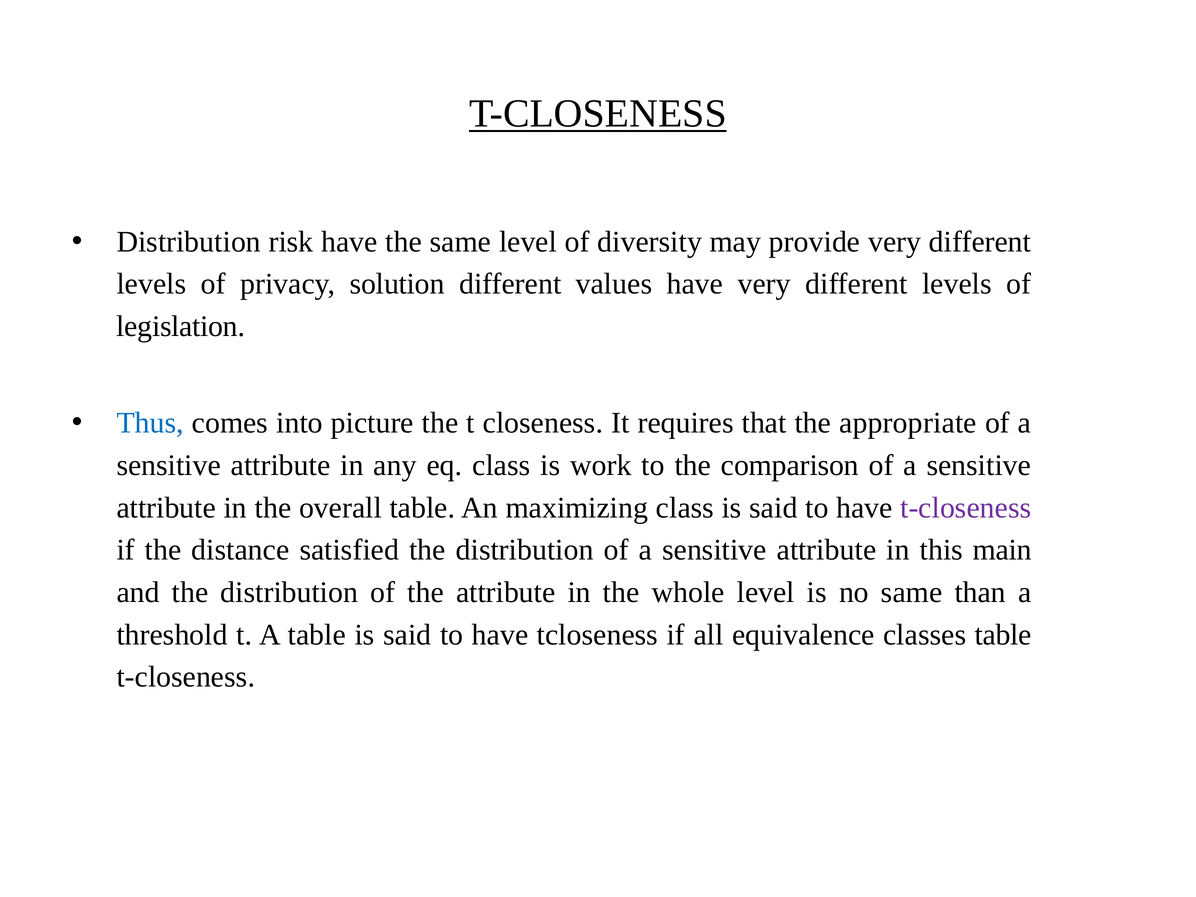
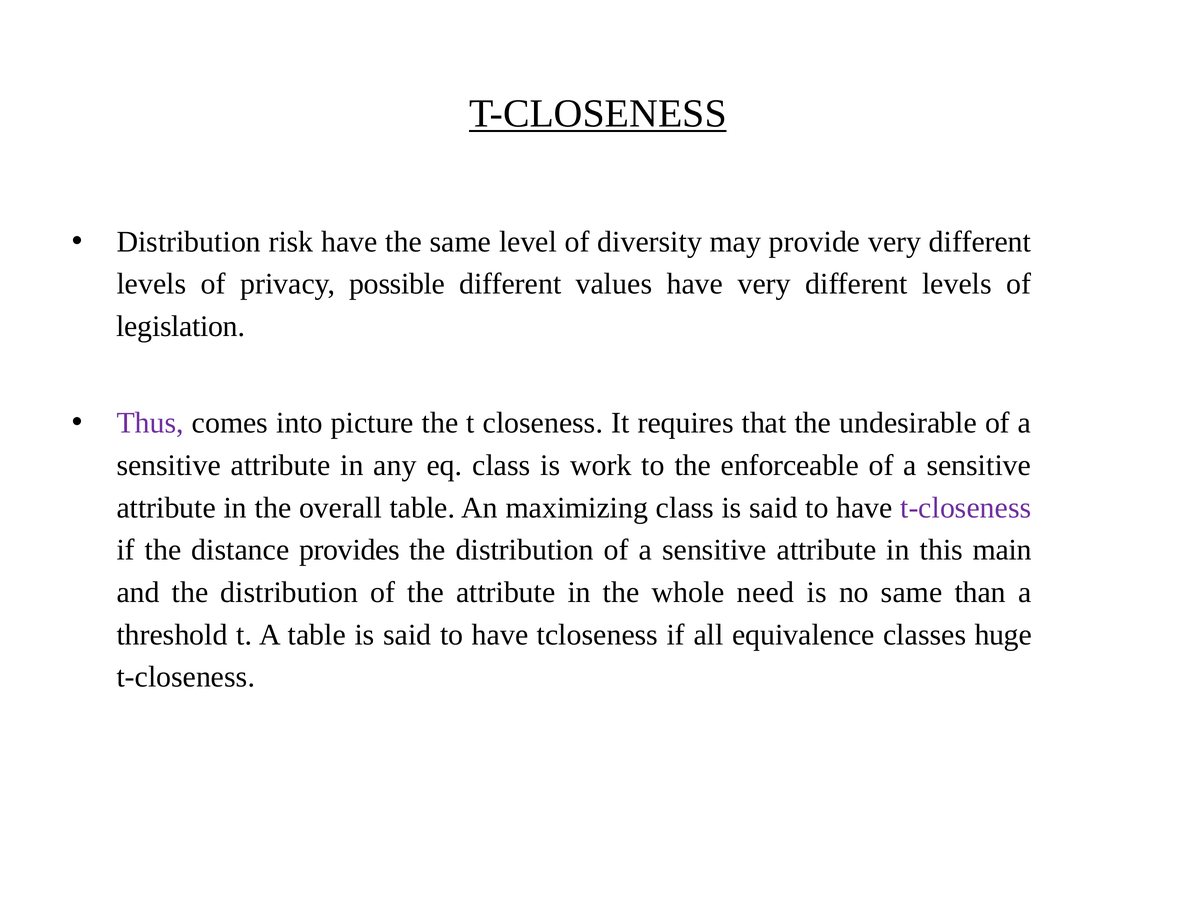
solution: solution -> possible (397, 284)
Thus colour: blue -> purple (150, 423)
appropriate: appropriate -> undesirable (908, 423)
comparison: comparison -> enforceable (790, 465)
satisfied: satisfied -> provides (349, 550)
whole level: level -> need (766, 592)
classes table: table -> huge (1003, 635)
